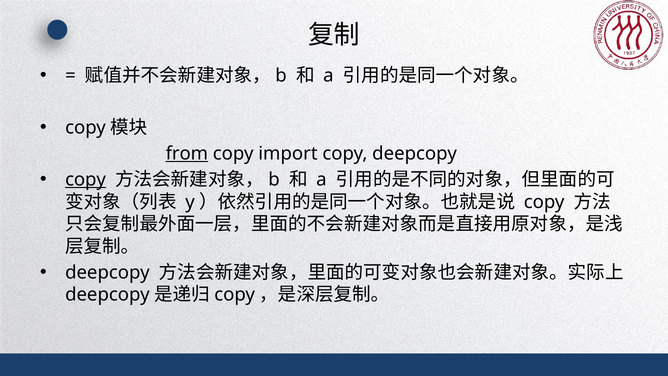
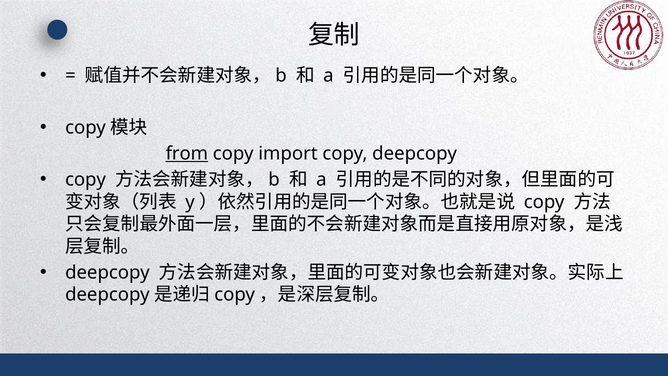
copy underline: present -> none (86, 180)
